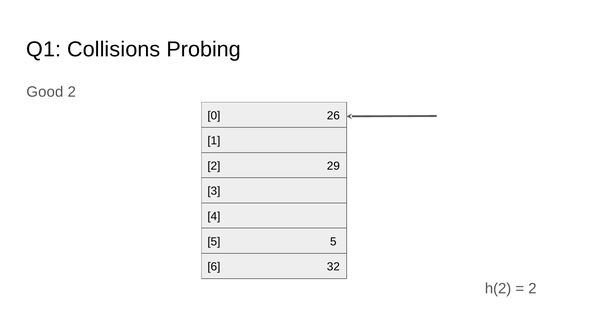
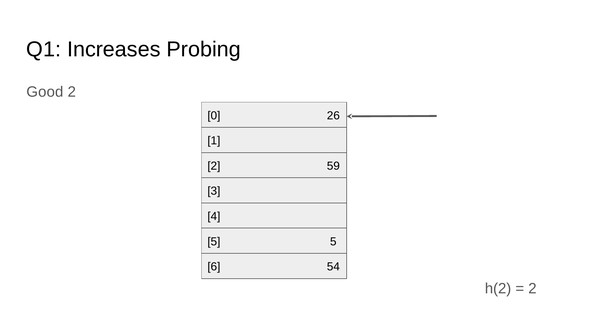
Collisions: Collisions -> Increases (114, 49)
29: 29 -> 59 (333, 166)
32: 32 -> 54 (333, 267)
